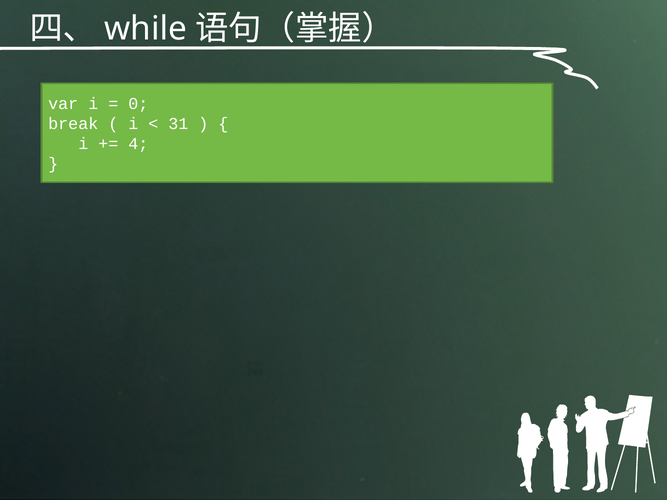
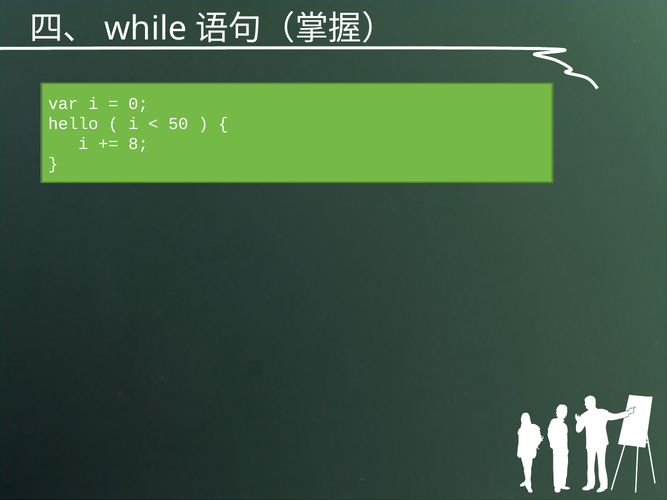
break: break -> hello (73, 124)
31: 31 -> 50 (178, 124)
4: 4 -> 8 (138, 144)
